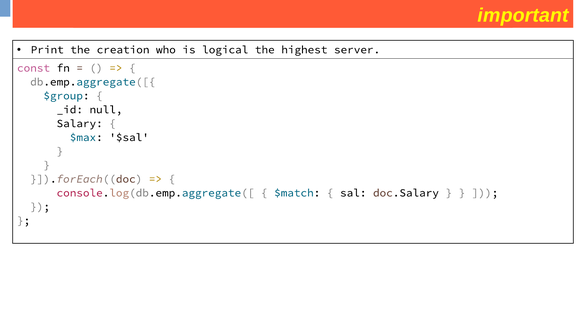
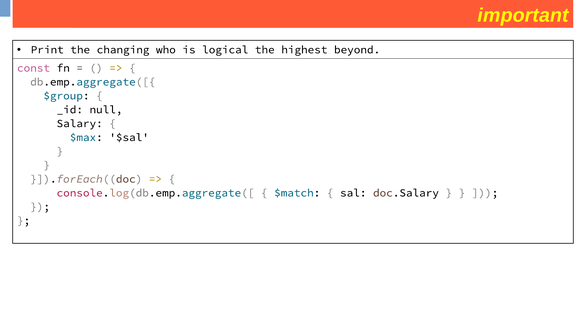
creation: creation -> changing (123, 50)
server: server -> beyond (357, 50)
